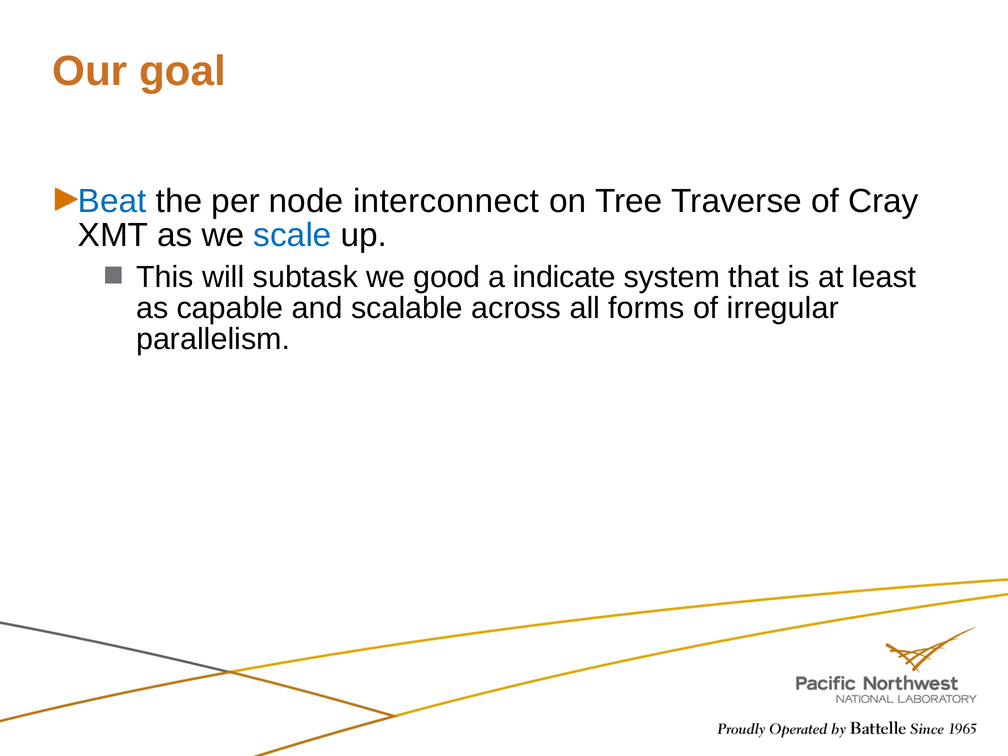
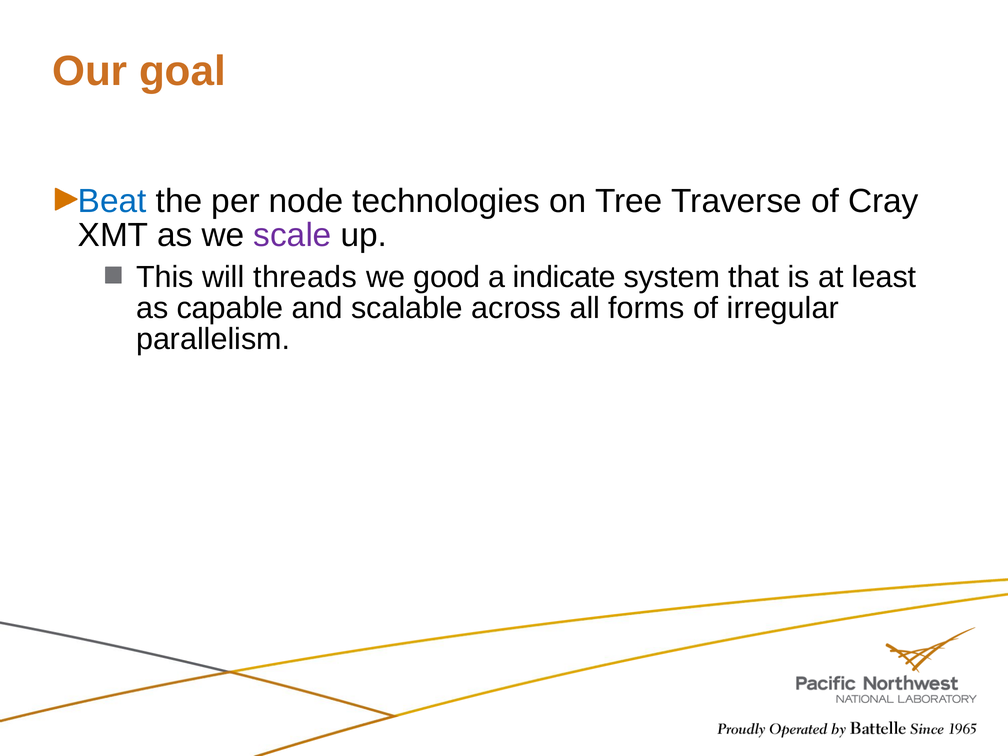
interconnect: interconnect -> technologies (446, 201)
scale colour: blue -> purple (293, 235)
subtask: subtask -> threads (305, 277)
